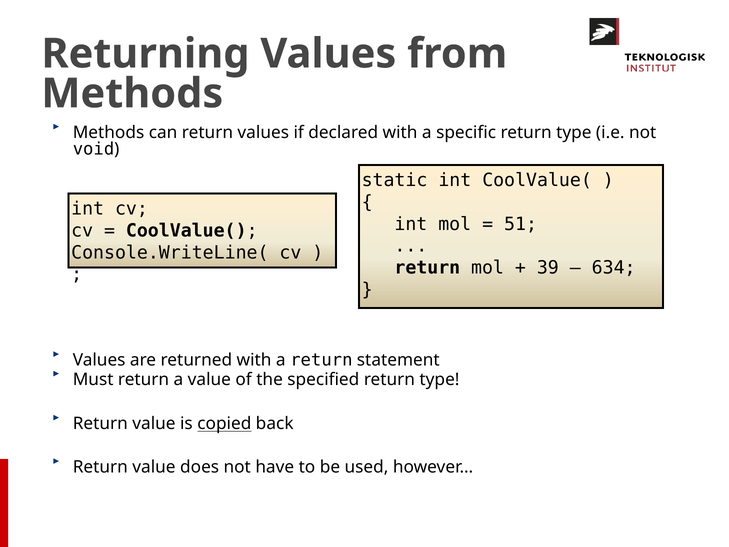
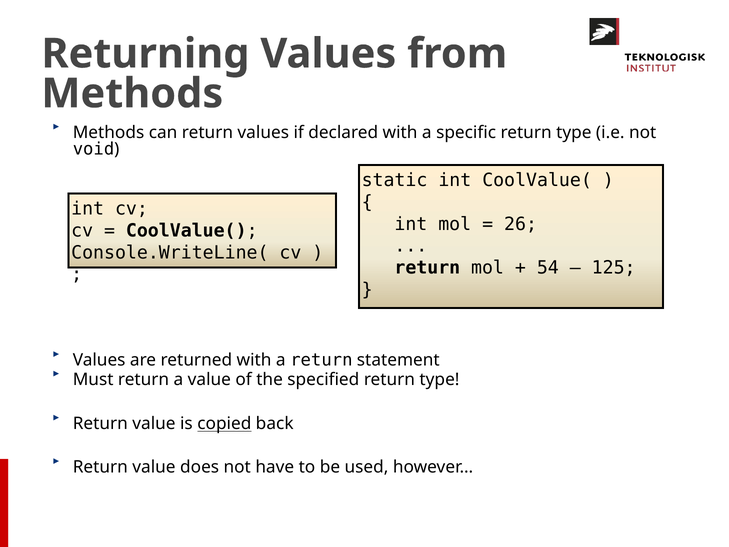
51: 51 -> 26 (521, 224)
39: 39 -> 54 (548, 268)
634: 634 -> 125 (614, 268)
